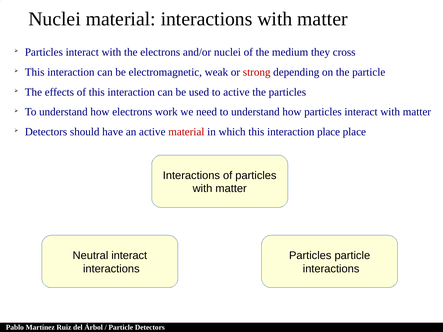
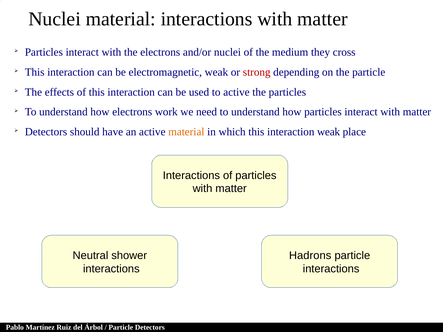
material colour: red -> orange (186, 132)
interaction place: place -> weak (329, 132)
Neutral interact: interact -> shower (129, 256)
Particles: Particles -> Hadrons (310, 256)
